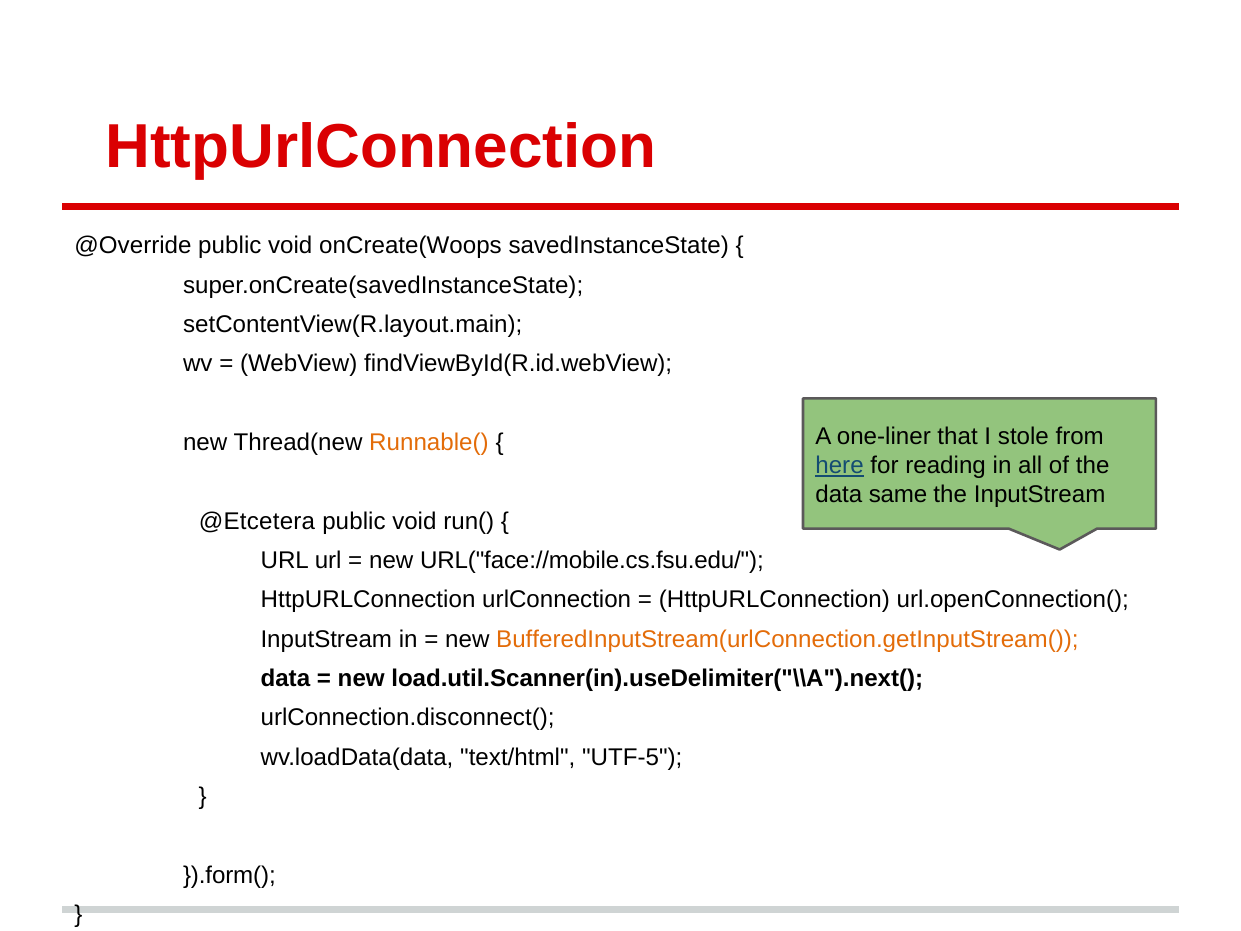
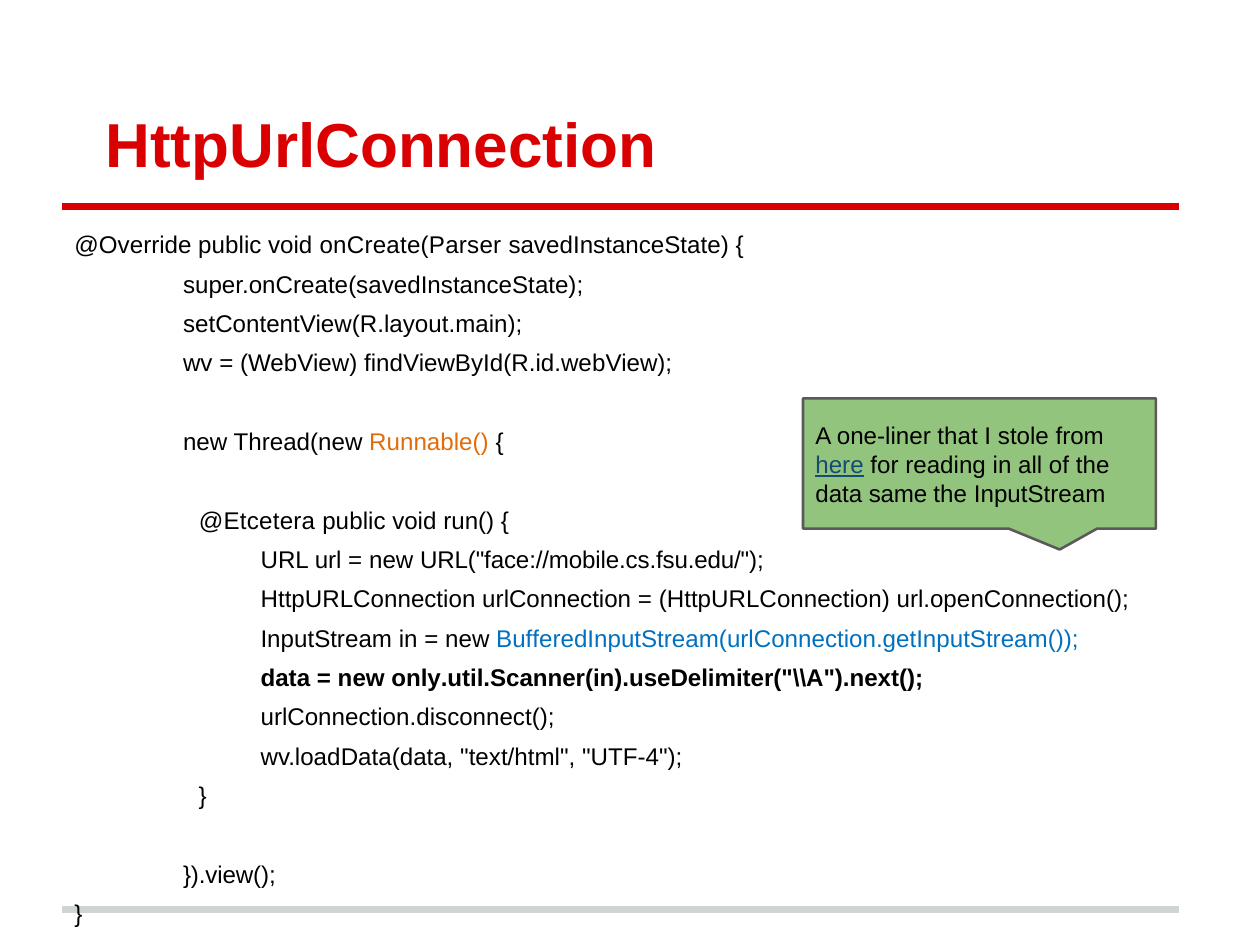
onCreate(Woops: onCreate(Woops -> onCreate(Parser (410, 246)
BufferedInputStream(urlConnection.getInputStream( colour: orange -> blue (787, 639)
load.util.Scanner(in).useDelimiter("\\A").next(: load.util.Scanner(in).useDelimiter("\\A").next( -> only.util.Scanner(in).useDelimiter("\\A").next( (657, 678)
UTF-5: UTF-5 -> UTF-4 (632, 757)
}).form(: }).form( -> }).view( (229, 875)
